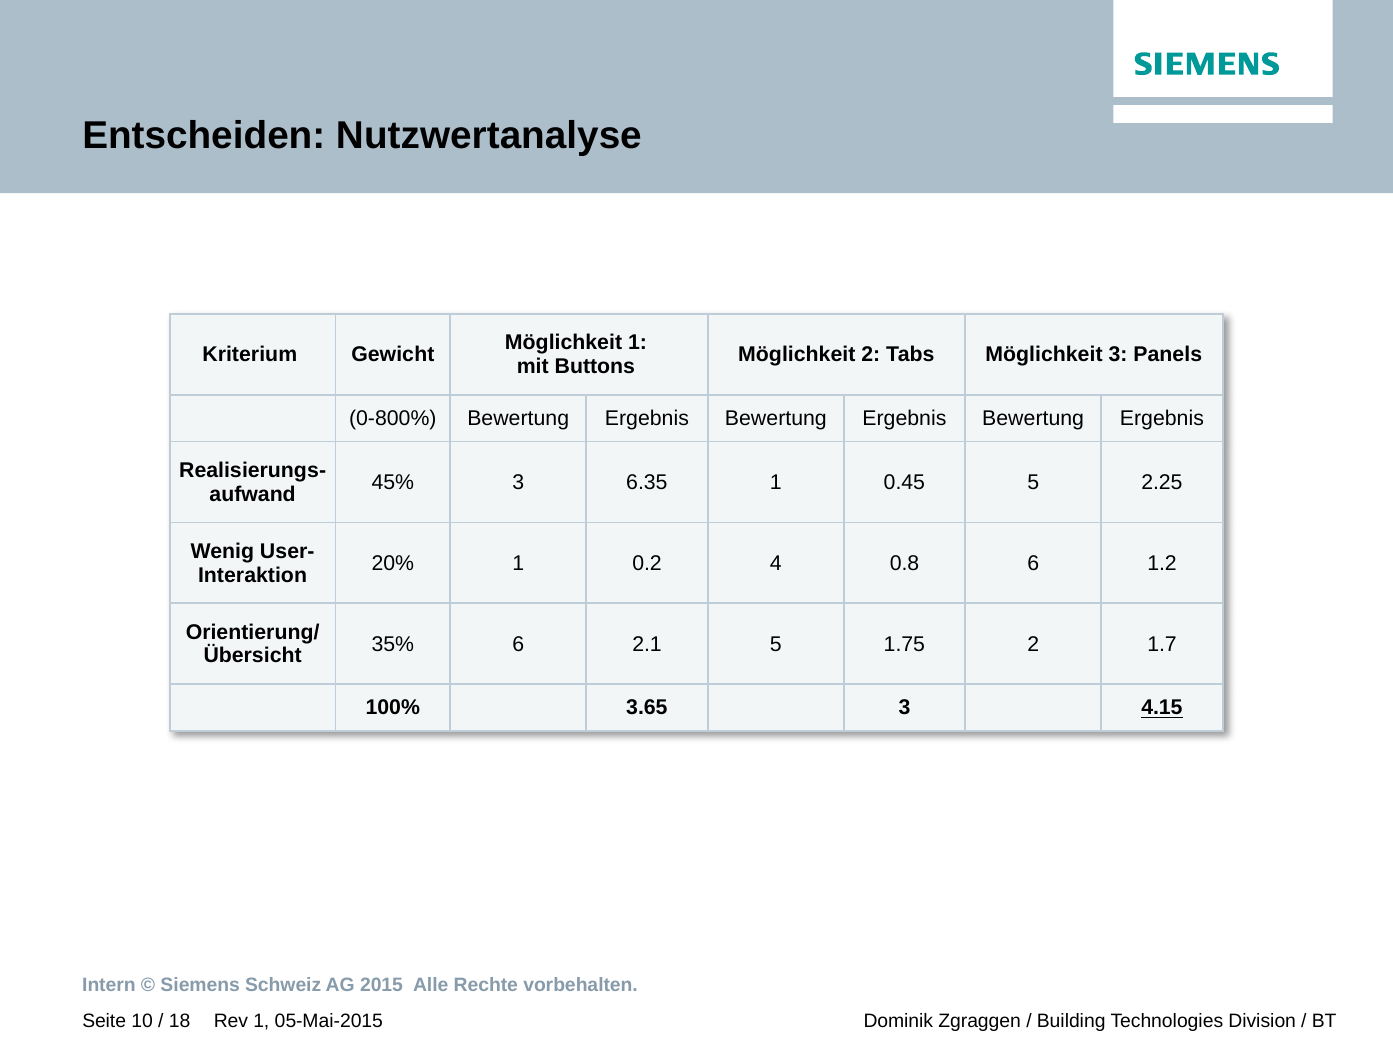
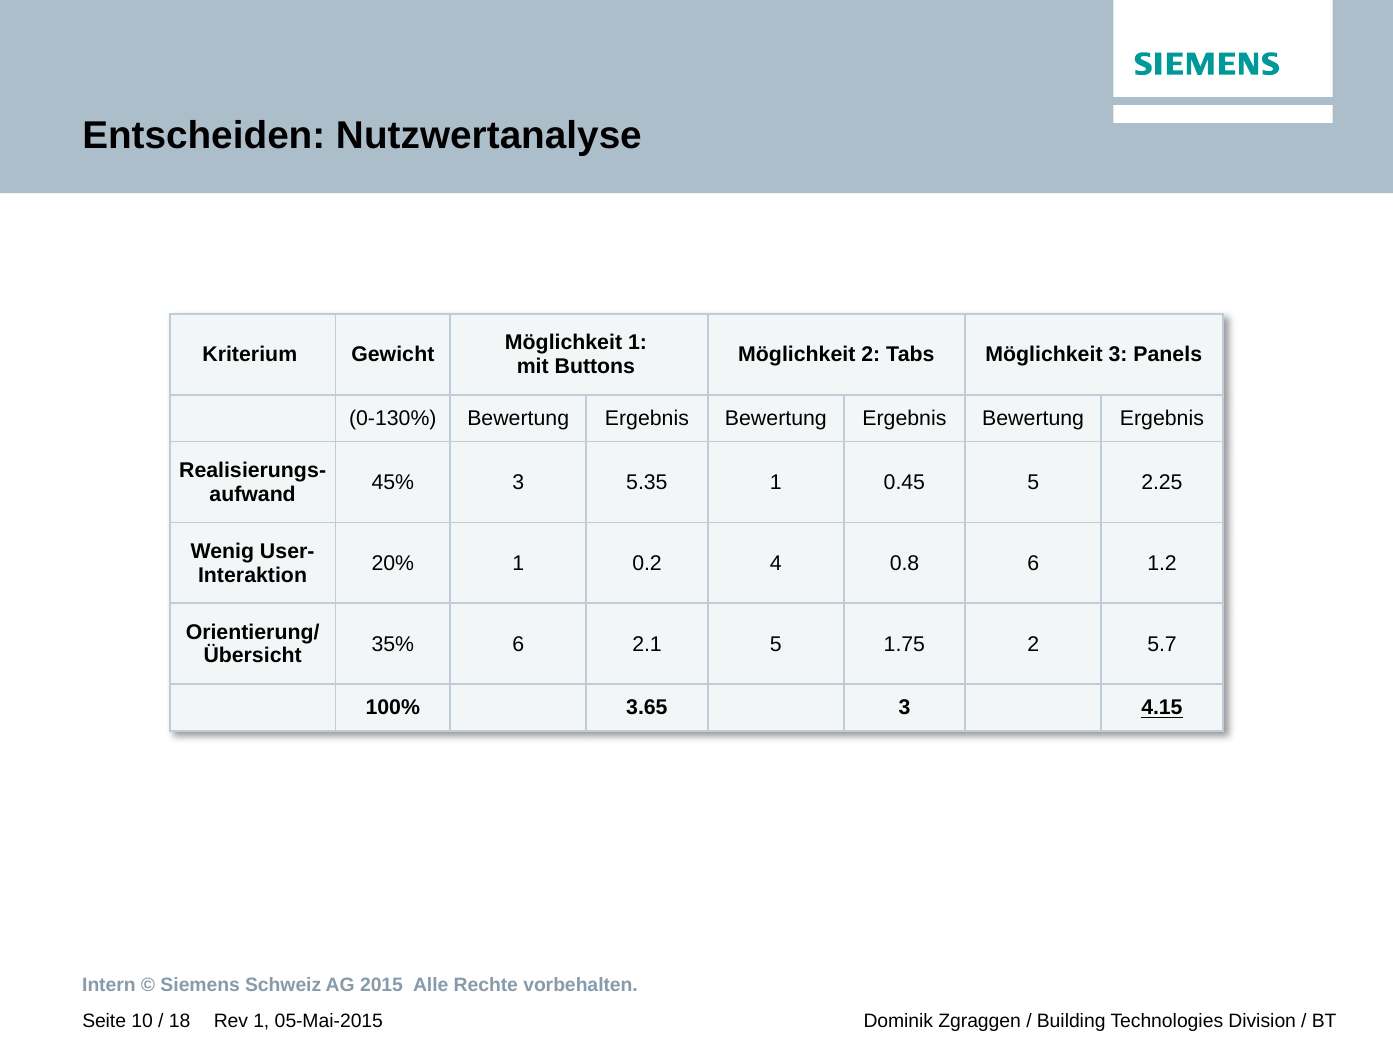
0-800%: 0-800% -> 0-130% (393, 419)
6.35: 6.35 -> 5.35 (647, 482)
1.7: 1.7 -> 5.7 (1162, 644)
